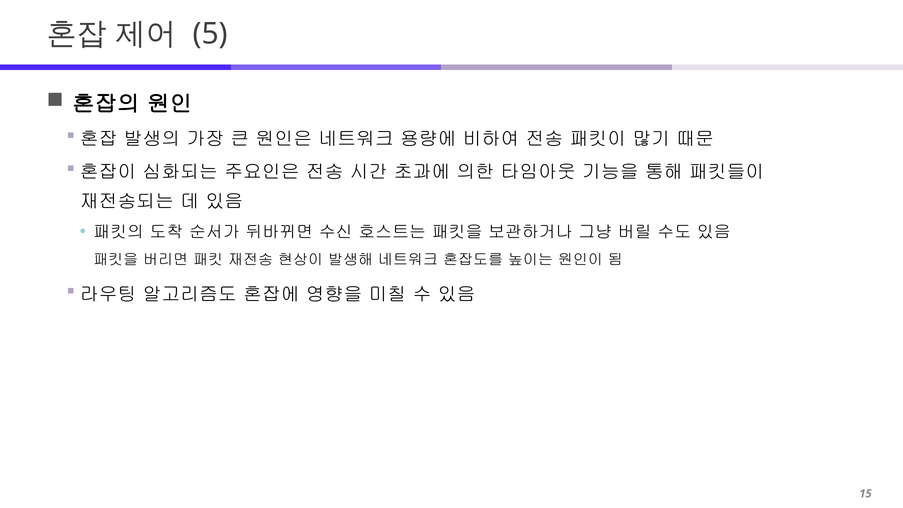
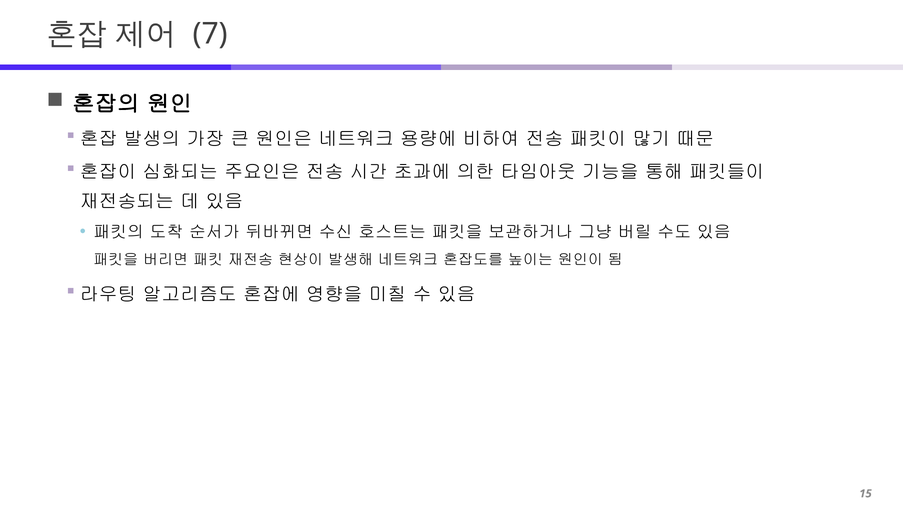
5: 5 -> 7 (210, 34)
